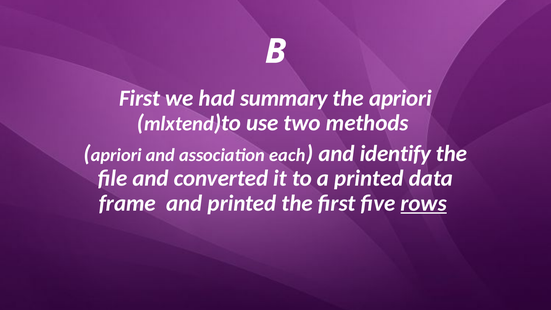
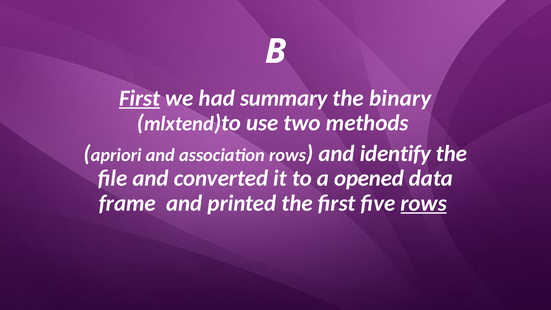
First underline: none -> present (140, 98)
the apriori: apriori -> binary (400, 98)
association each: each -> rows (287, 155)
a printed: printed -> opened (369, 178)
